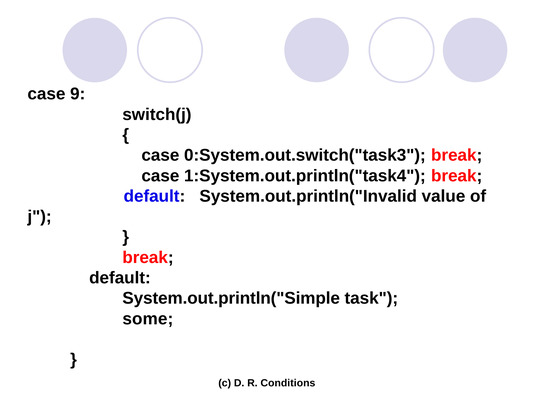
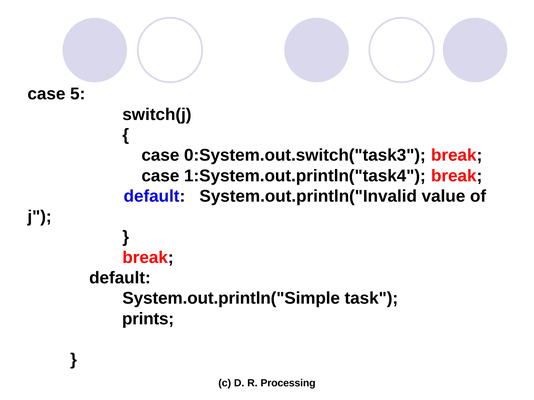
9: 9 -> 5 (78, 94)
some: some -> prints (148, 319)
Conditions: Conditions -> Processing (288, 383)
